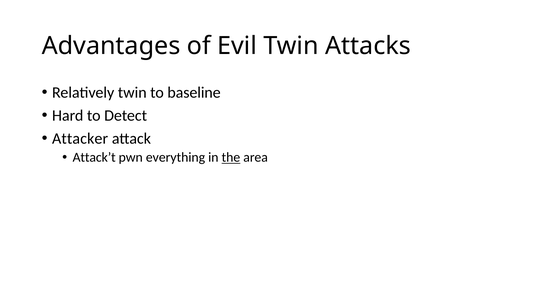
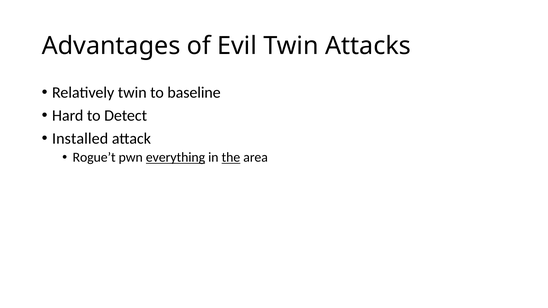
Attacker: Attacker -> Installed (80, 139)
Attack’t: Attack’t -> Rogue’t (94, 157)
everything underline: none -> present (175, 157)
